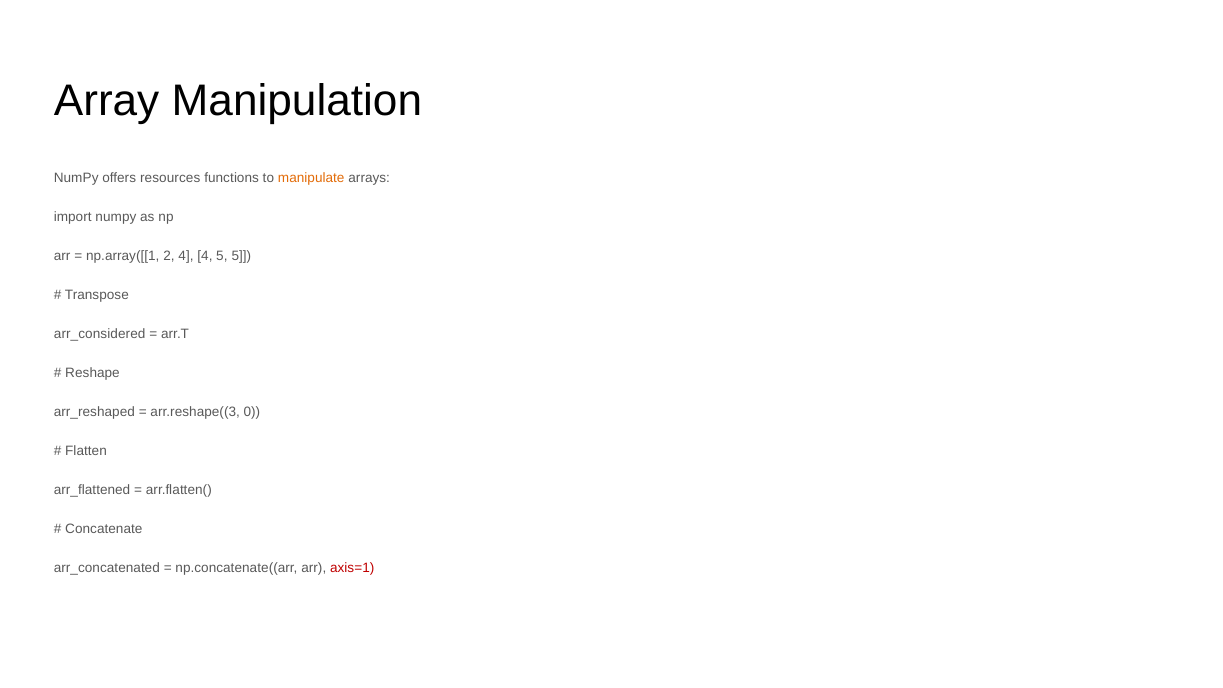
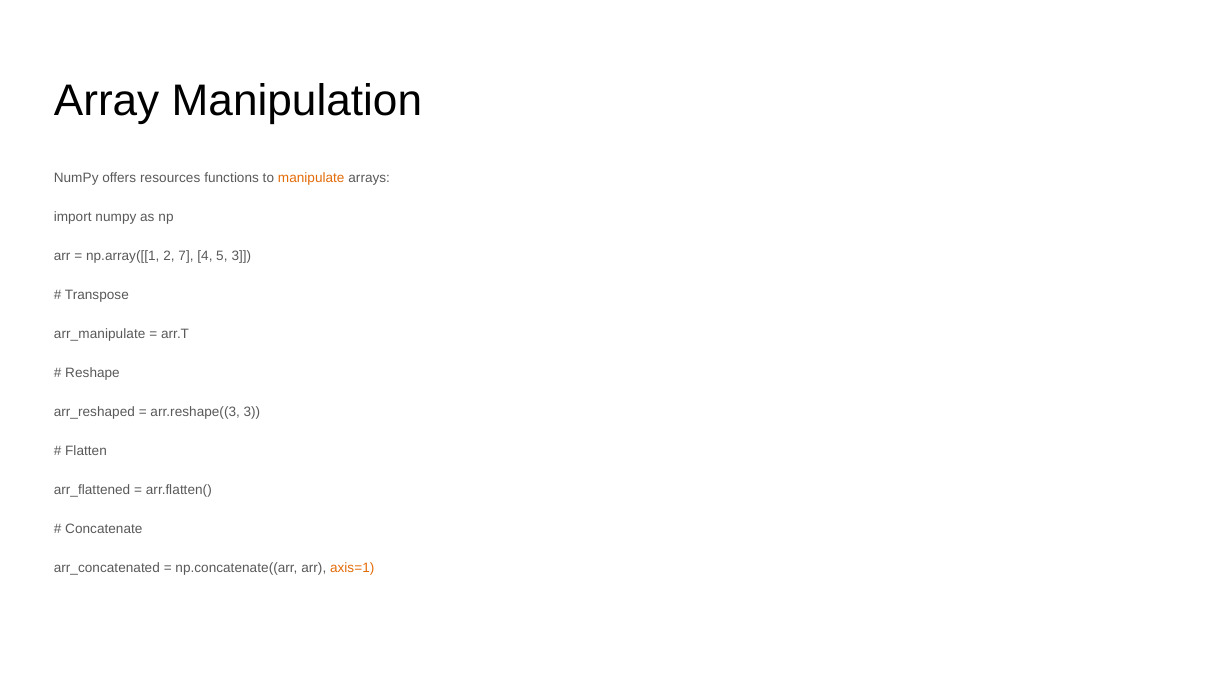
2 4: 4 -> 7 (186, 256)
5 5: 5 -> 3 (241, 256)
arr_considered: arr_considered -> arr_manipulate (100, 334)
arr.reshape((3 0: 0 -> 3 (252, 412)
axis=1 colour: red -> orange (352, 568)
